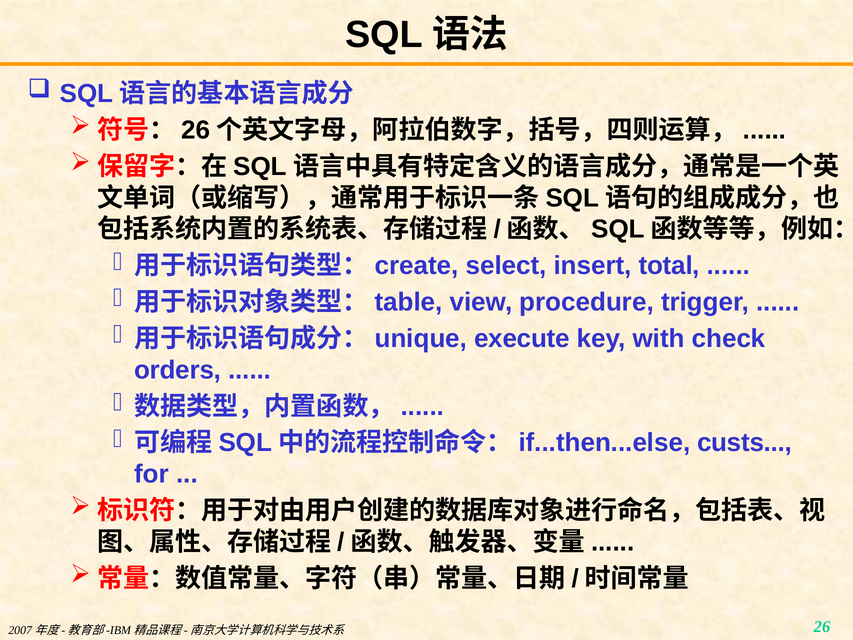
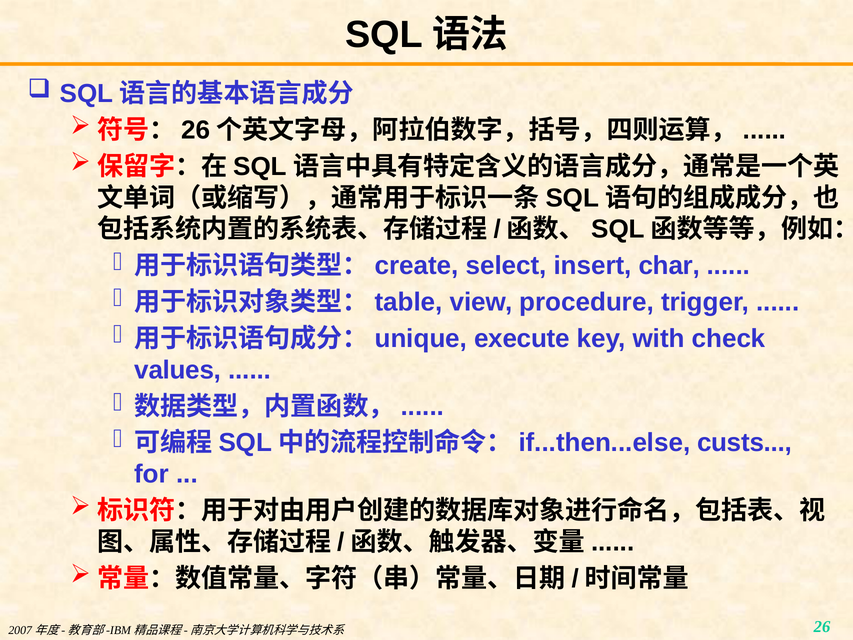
total: total -> char (669, 266)
orders: orders -> values (178, 370)
